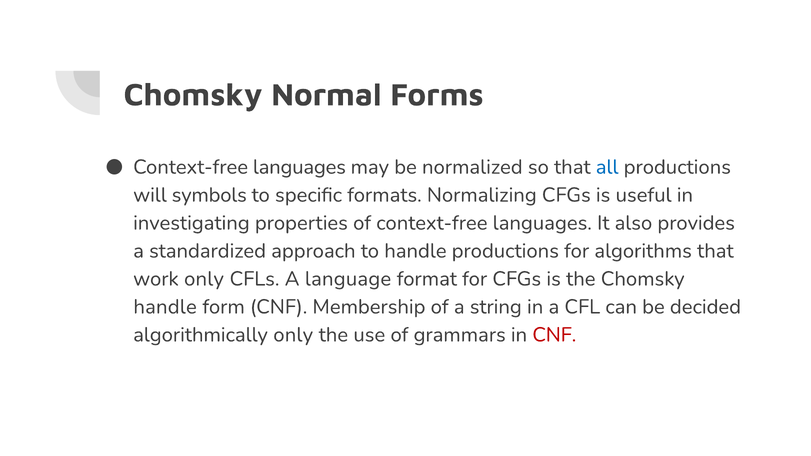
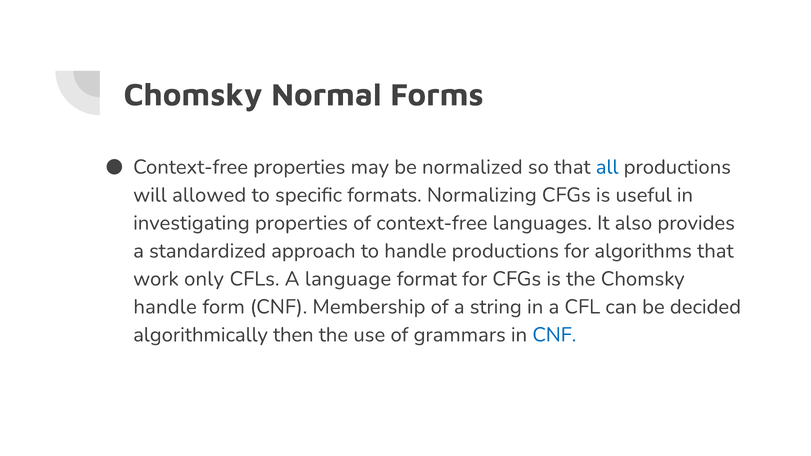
languages: languages -> properties (299, 167)
symbols: symbols -> allowed (209, 195)
algorithmically only: only -> then (293, 335)
CNF colour: red -> blue (554, 335)
